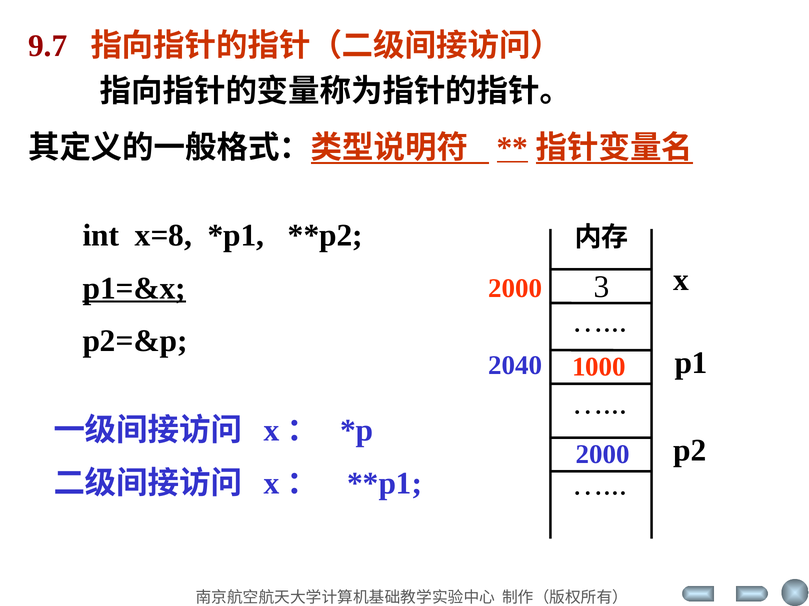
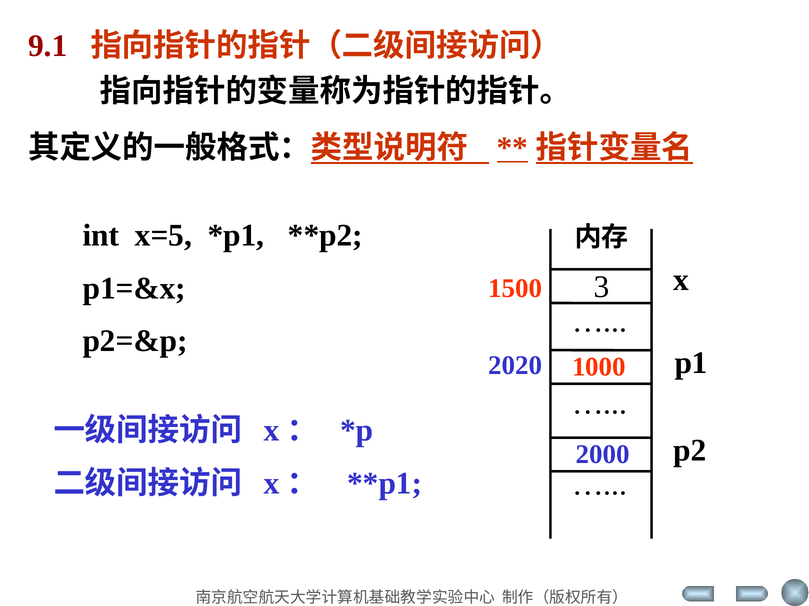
9.7: 9.7 -> 9.1 (48, 46)
x=8: x=8 -> x=5 (163, 236)
p1=&x underline: present -> none (134, 288)
2000: 2000 -> 1500 (515, 289)
2040: 2040 -> 2020 (515, 366)
